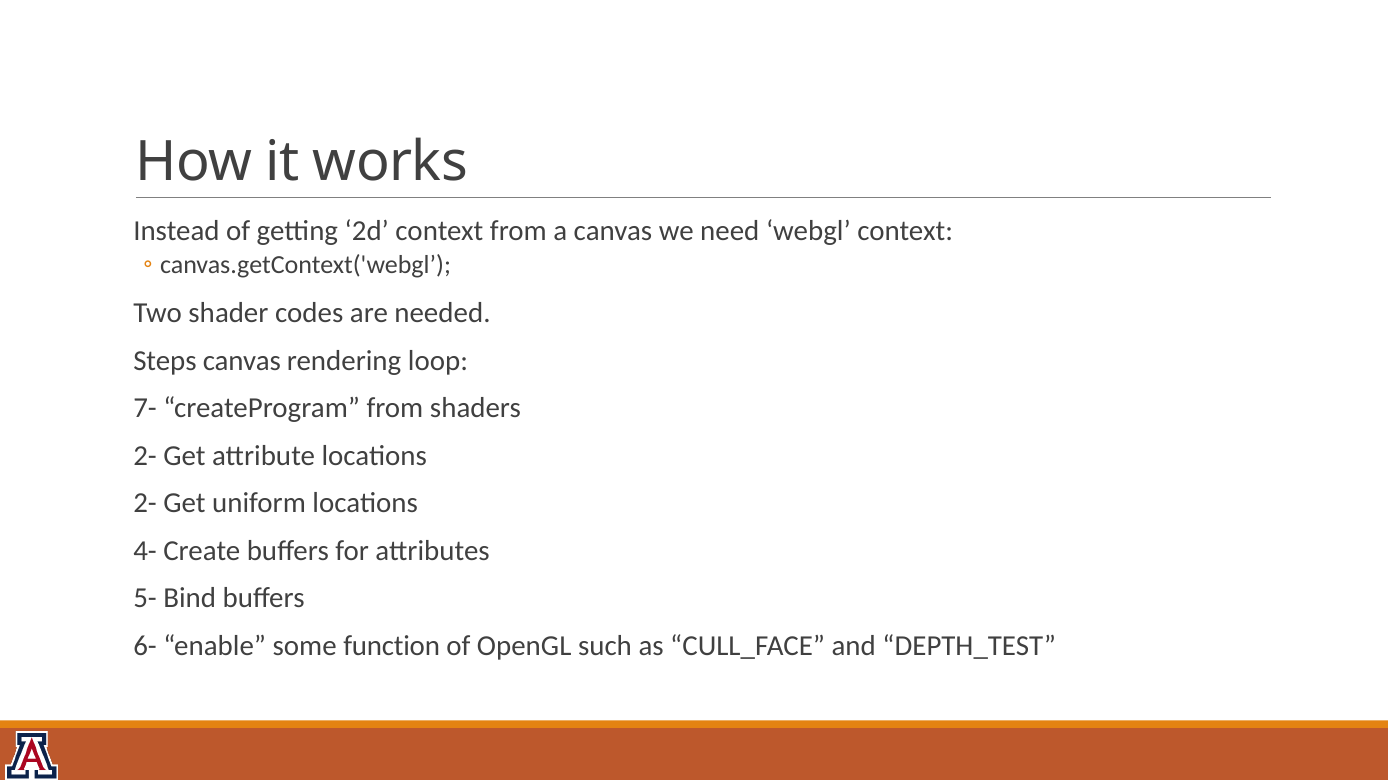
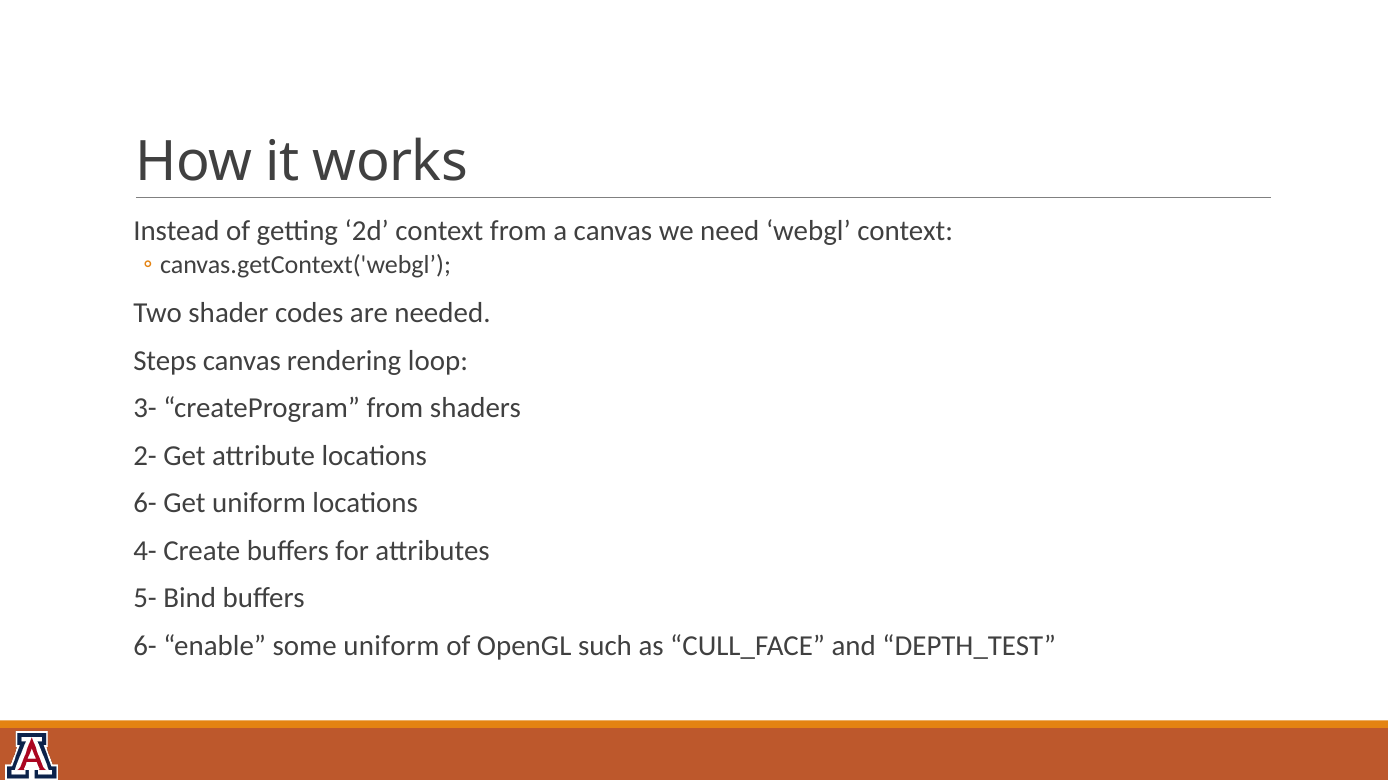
7-: 7- -> 3- (145, 409)
2-: 2- -> 6- (145, 504)
some function: function -> uniform (391, 646)
